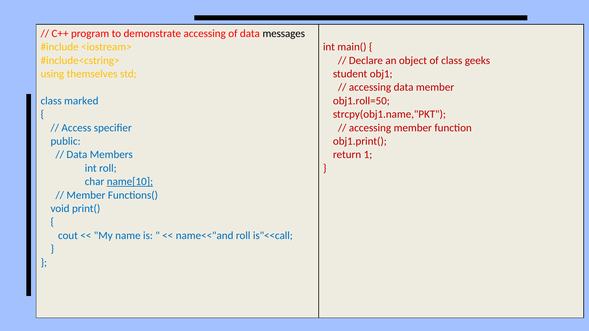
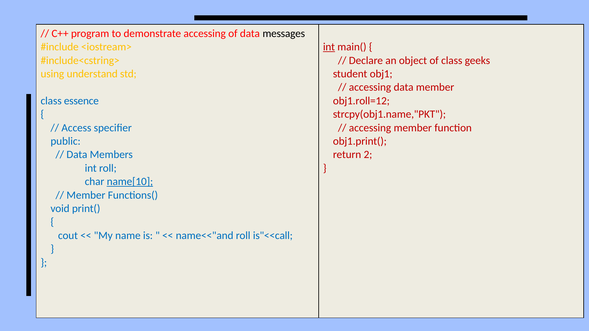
int underline: none -> present (329, 47)
themselves: themselves -> understand (92, 74)
marked: marked -> essence (81, 101)
obj1.roll=50: obj1.roll=50 -> obj1.roll=12 (361, 101)
1: 1 -> 2 (368, 155)
